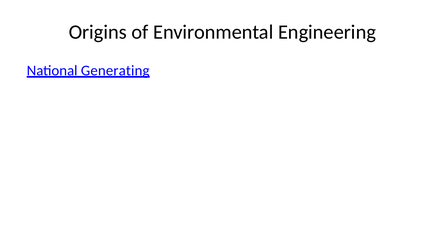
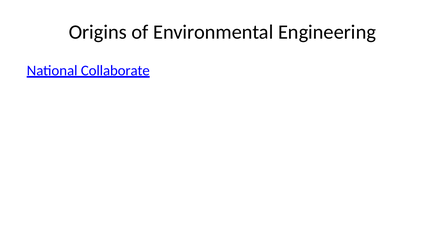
Generating: Generating -> Collaborate (115, 71)
